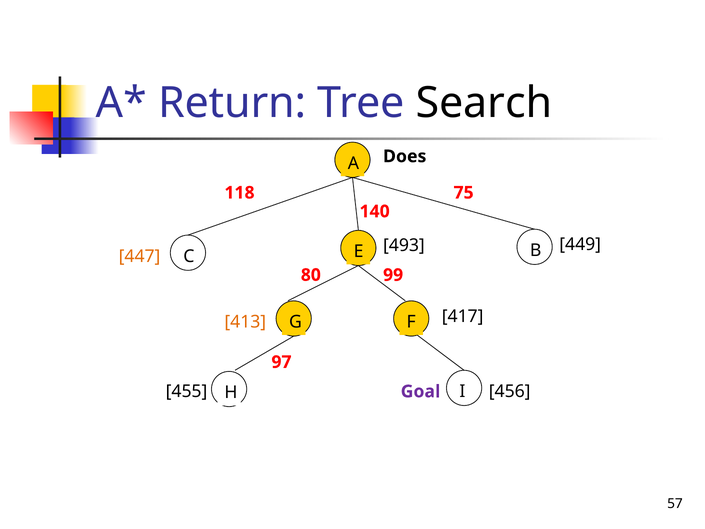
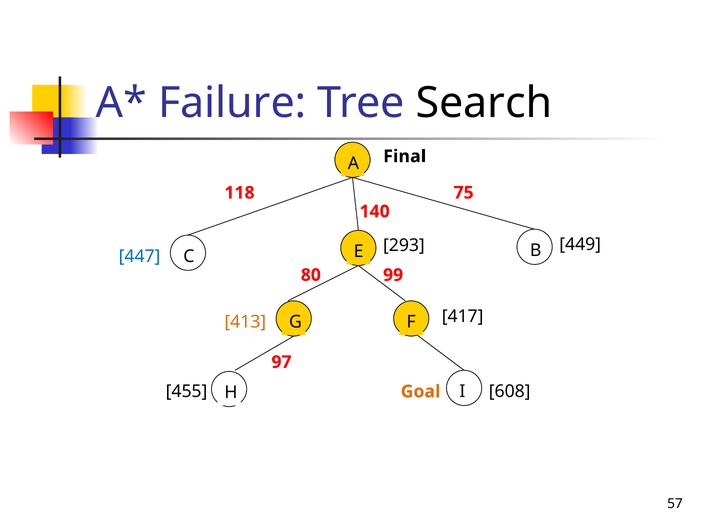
Return: Return -> Failure (232, 103)
Does: Does -> Final (405, 156)
493: 493 -> 293 (404, 246)
447 colour: orange -> blue (140, 256)
Goal colour: purple -> orange (420, 391)
456: 456 -> 608 (510, 391)
